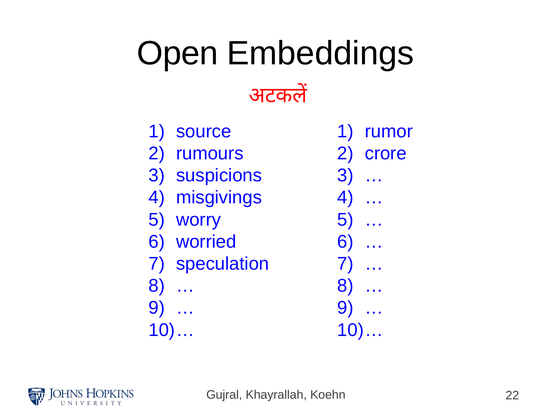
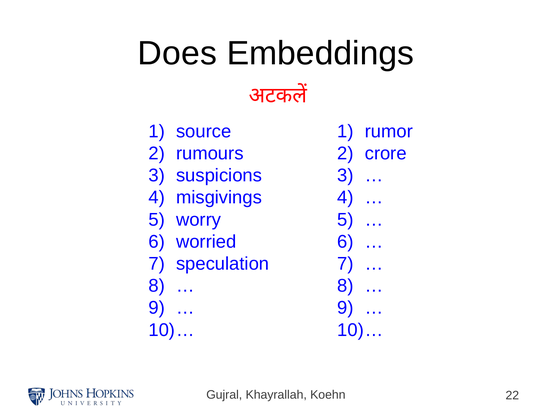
Open: Open -> Does (177, 53)
